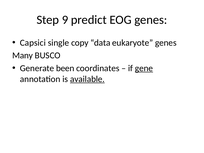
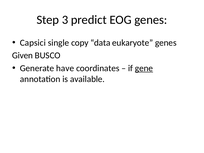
9: 9 -> 3 (65, 20)
Many: Many -> Given (23, 55)
been: been -> have (65, 68)
available underline: present -> none (87, 79)
